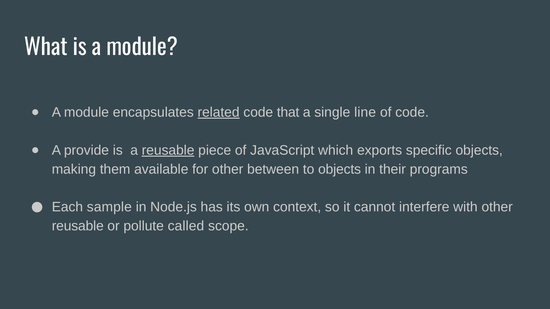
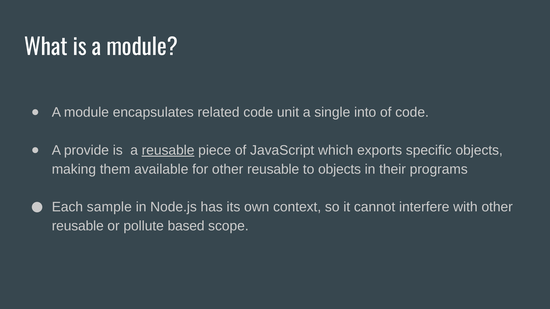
related underline: present -> none (219, 112)
that: that -> unit (288, 112)
line: line -> into (365, 112)
for other between: between -> reusable (273, 169)
called: called -> based (186, 226)
